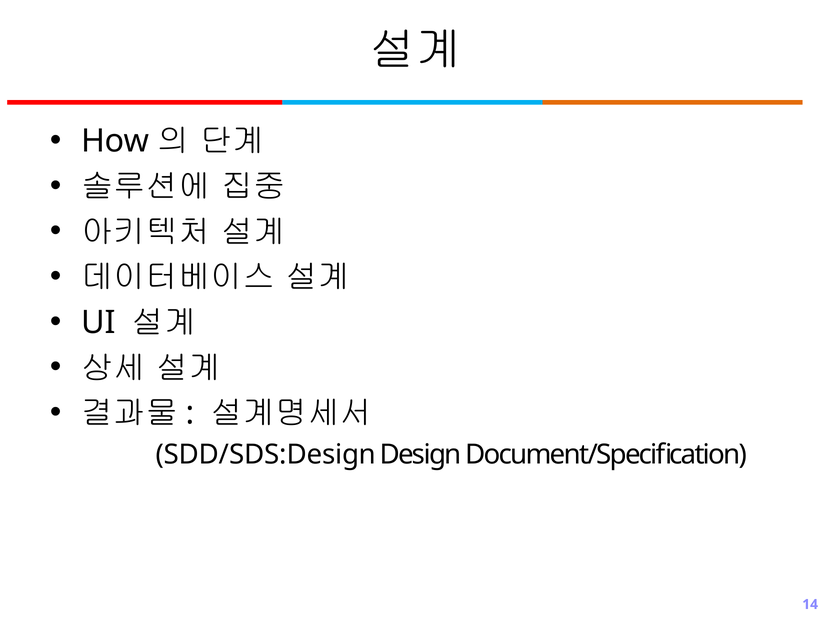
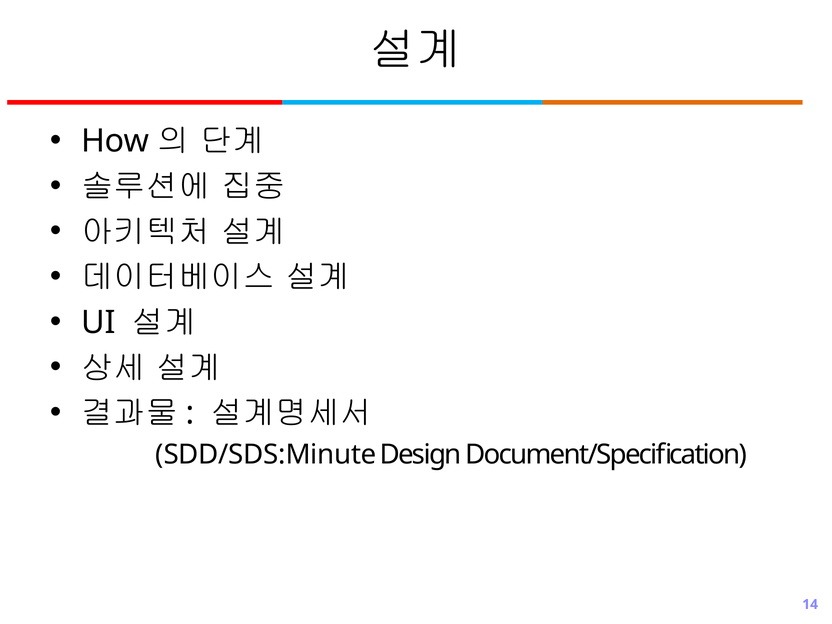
SDD/SDS:Design: SDD/SDS:Design -> SDD/SDS:Minute (266, 455)
